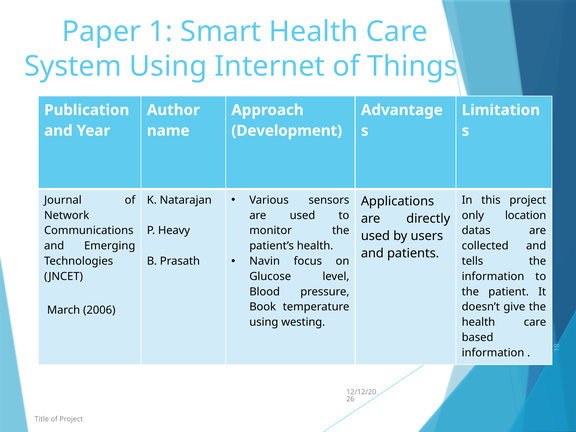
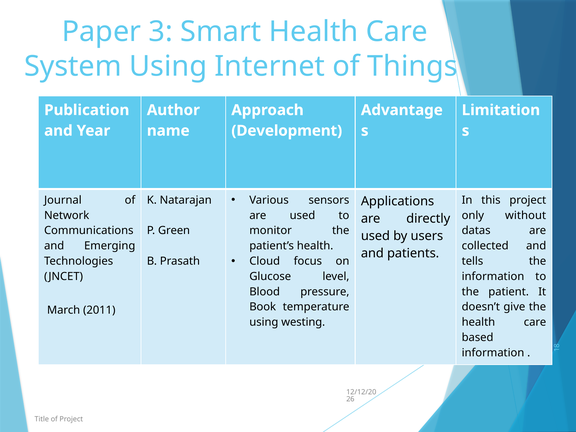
Paper 1: 1 -> 3 (161, 32)
location: location -> without (526, 215)
Heavy: Heavy -> Green (174, 231)
Navin: Navin -> Cloud (265, 261)
2006: 2006 -> 2011 (99, 310)
